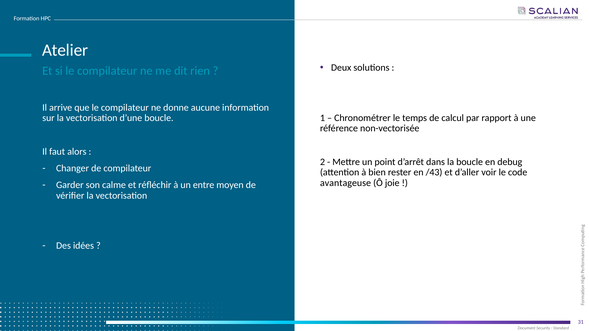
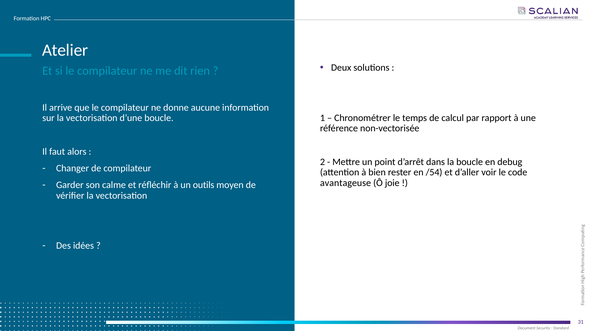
/43: /43 -> /54 (434, 173)
entre: entre -> outils (204, 185)
